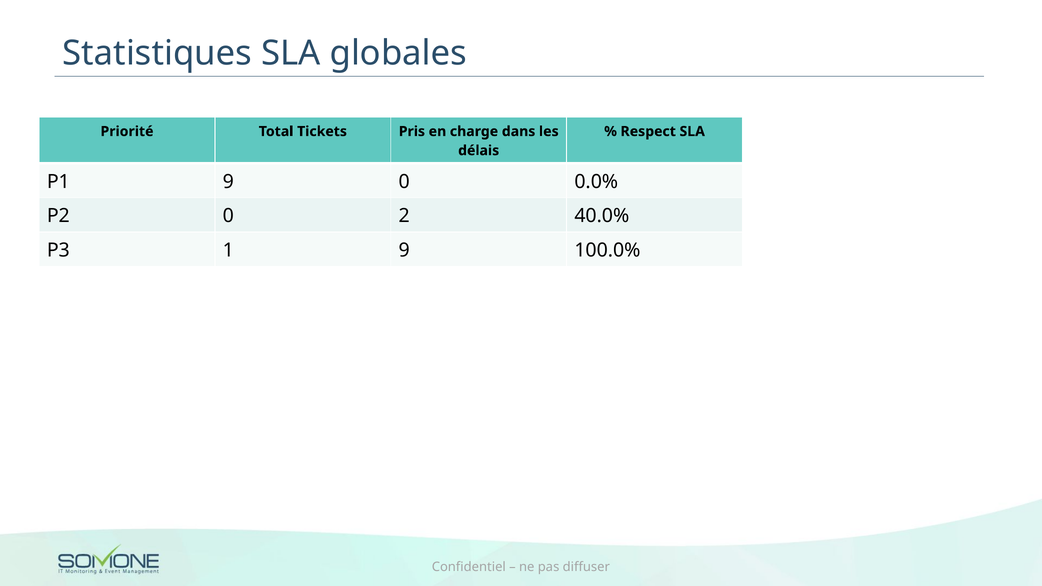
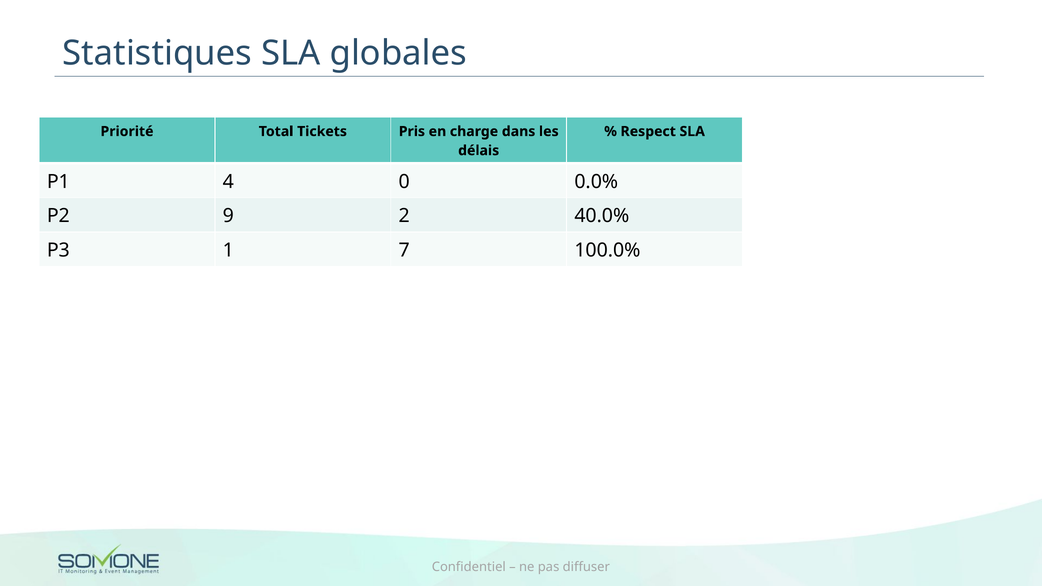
P1 9: 9 -> 4 (228, 182)
P2 0: 0 -> 9 (228, 216)
1 9: 9 -> 7 (404, 250)
